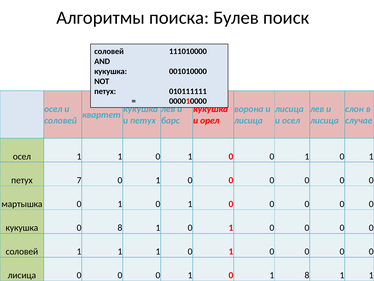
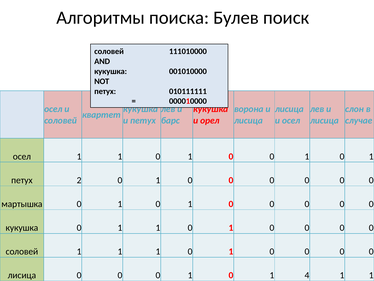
7: 7 -> 2 (79, 180)
кукушка 0 8: 8 -> 1 (120, 227)
1 8: 8 -> 4 (307, 275)
